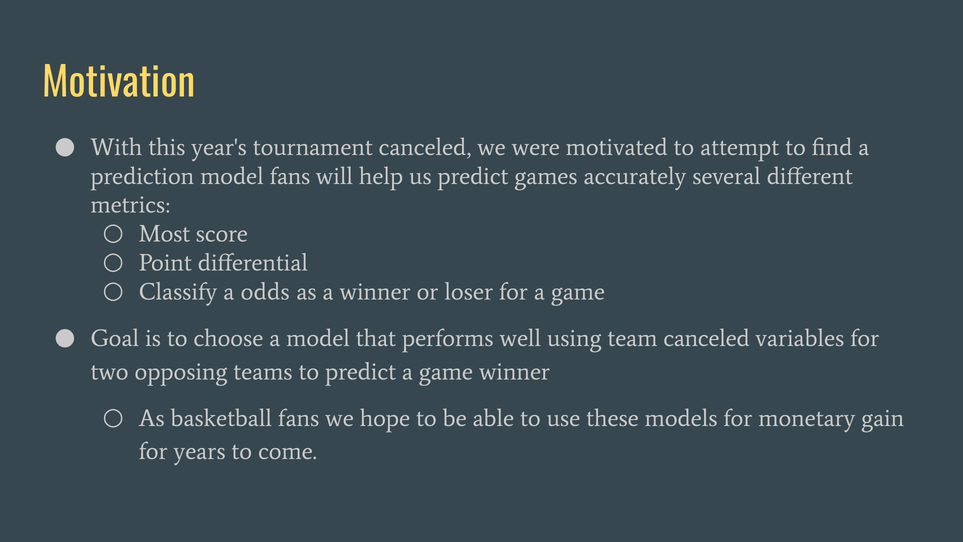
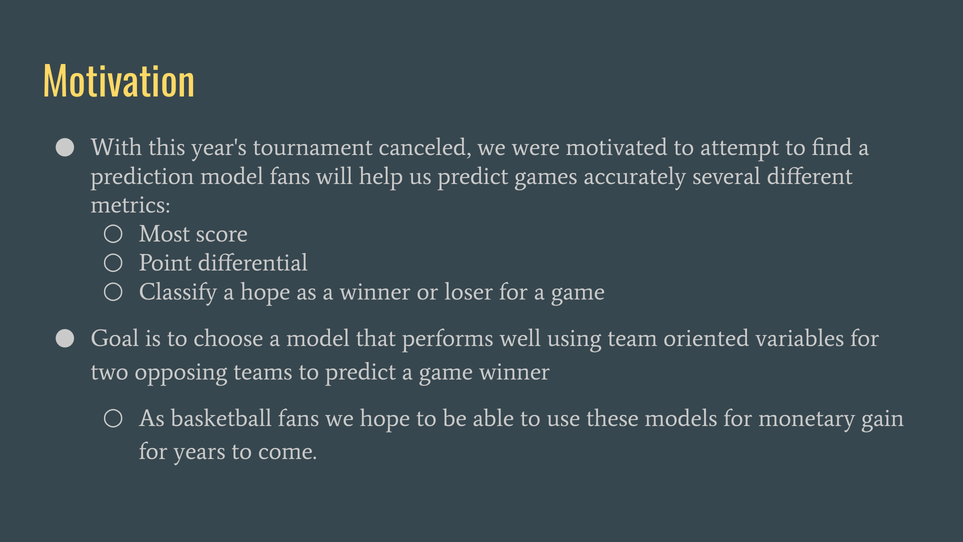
a odds: odds -> hope (265, 292)
team canceled: canceled -> oriented (706, 338)
